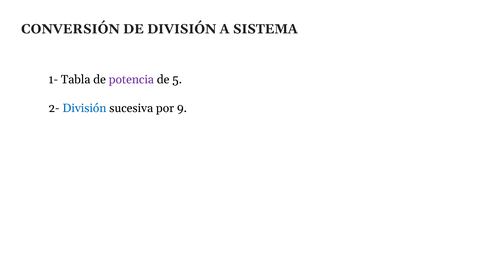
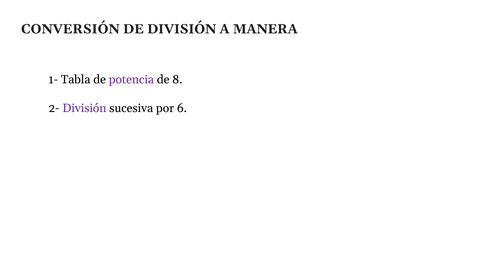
SISTEMA: SISTEMA -> MANERA (265, 29)
5: 5 -> 8 (177, 79)
División colour: blue -> purple (84, 108)
9: 9 -> 6 (182, 108)
